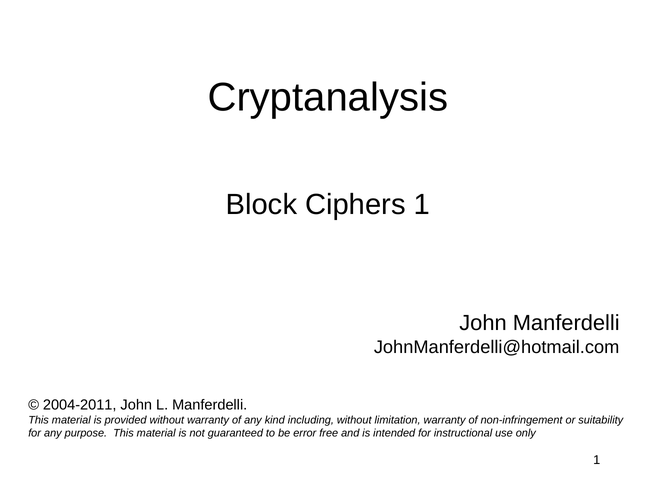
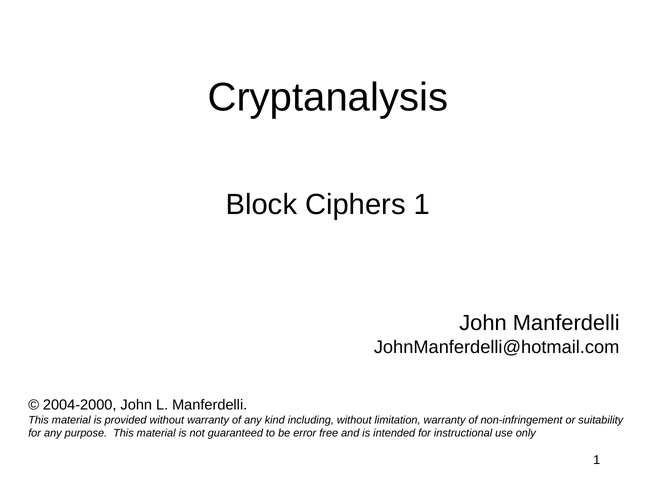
2004-2011: 2004-2011 -> 2004-2000 (80, 405)
